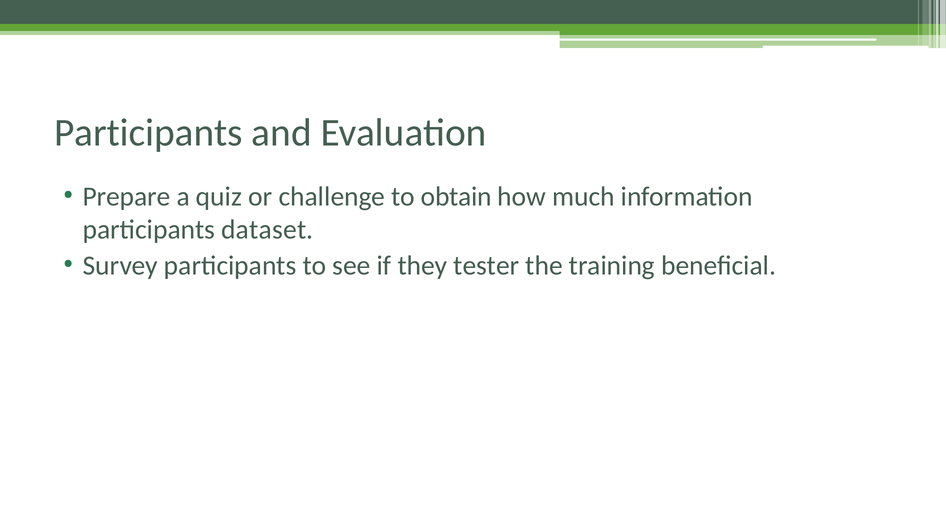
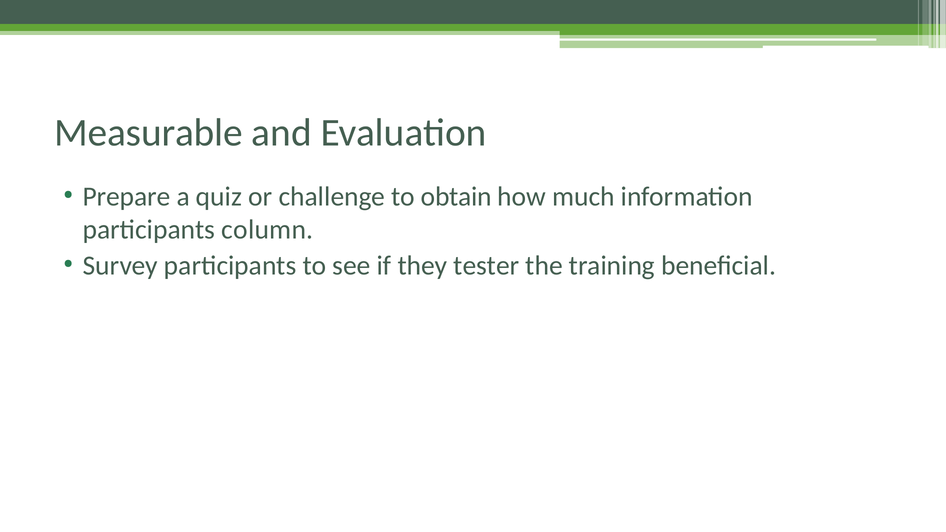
Participants: Participants -> Measurable (149, 133)
dataset: dataset -> column (267, 230)
